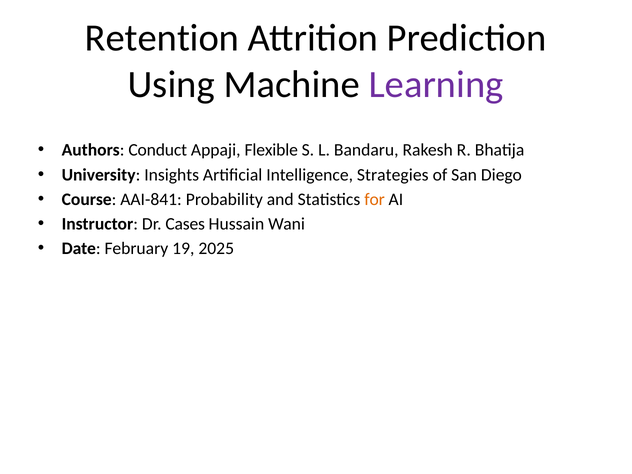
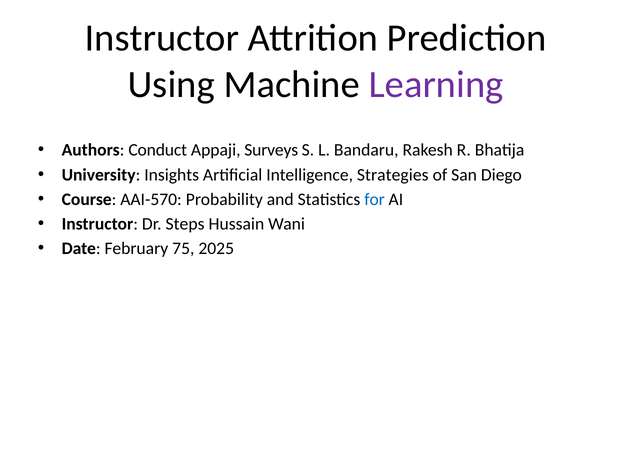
Retention: Retention -> Instructor (162, 38)
Flexible: Flexible -> Surveys (271, 150)
AAI-841: AAI-841 -> AAI-570 (151, 199)
for colour: orange -> blue (375, 199)
Cases: Cases -> Steps (185, 224)
19: 19 -> 75 (183, 249)
